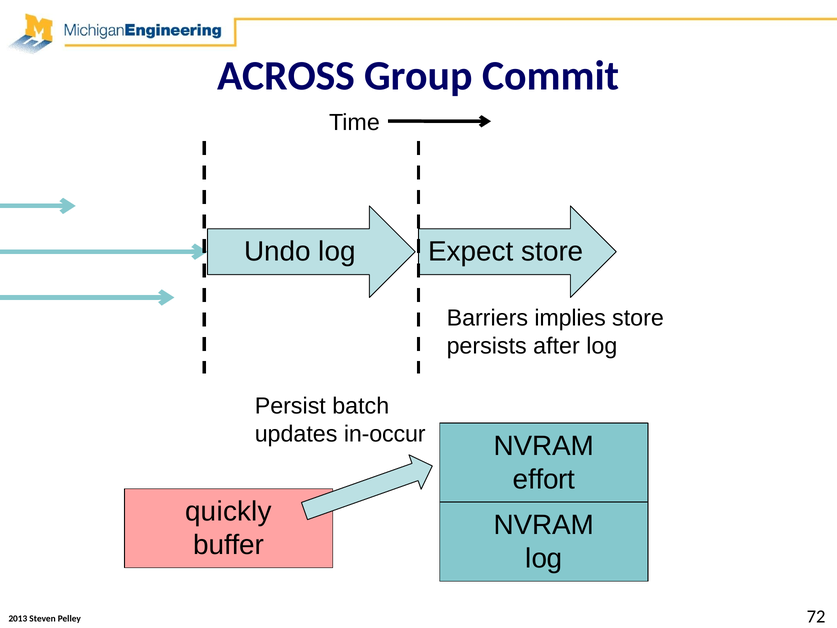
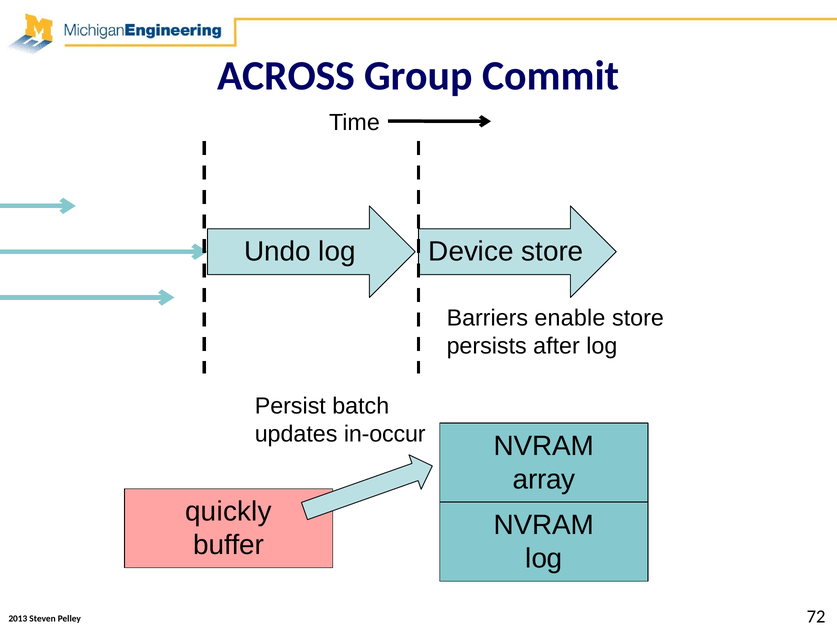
Expect: Expect -> Device (471, 252)
implies: implies -> enable (570, 318)
effort: effort -> array (544, 479)
